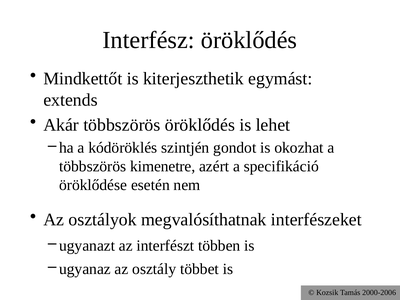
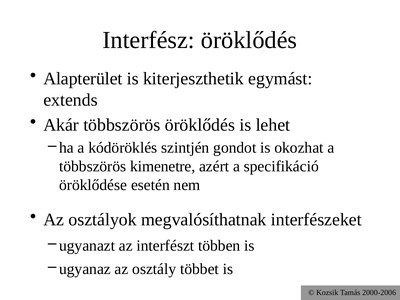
Mindkettőt: Mindkettőt -> Alapterület (83, 79)
